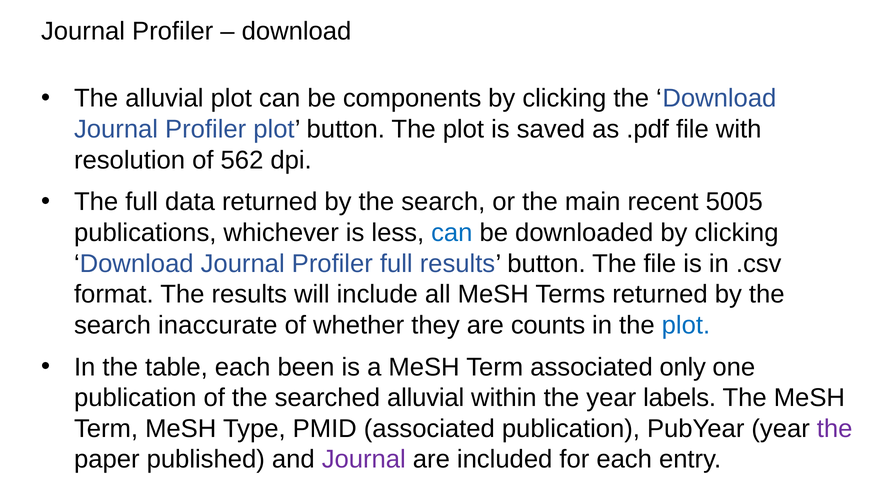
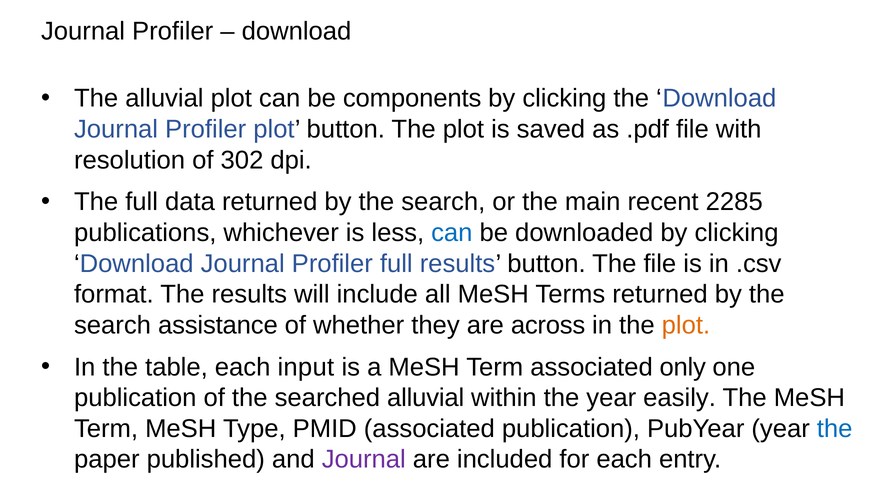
562: 562 -> 302 (242, 160)
5005: 5005 -> 2285 (734, 202)
inaccurate: inaccurate -> assistance (218, 325)
counts: counts -> across (548, 325)
plot colour: blue -> orange (686, 325)
been: been -> input (306, 367)
labels: labels -> easily (680, 398)
the colour: purple -> blue (835, 429)
